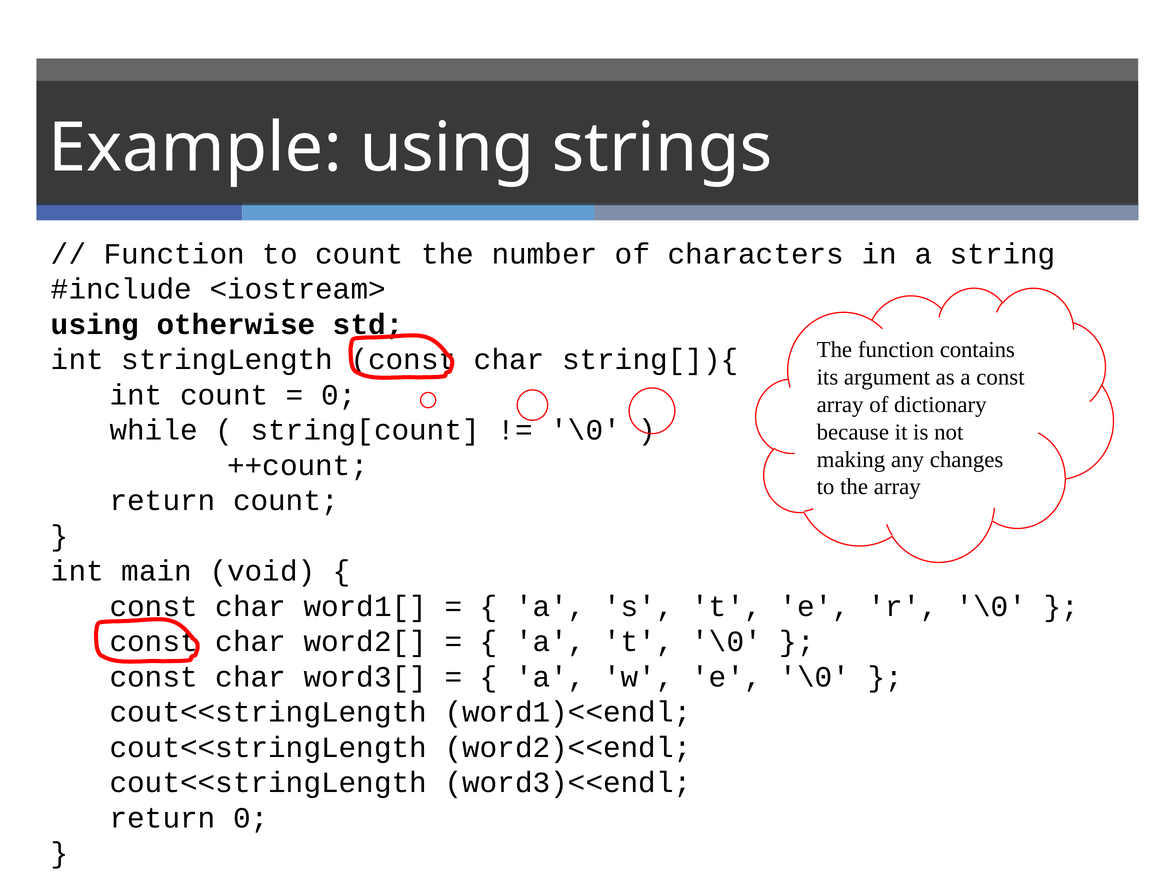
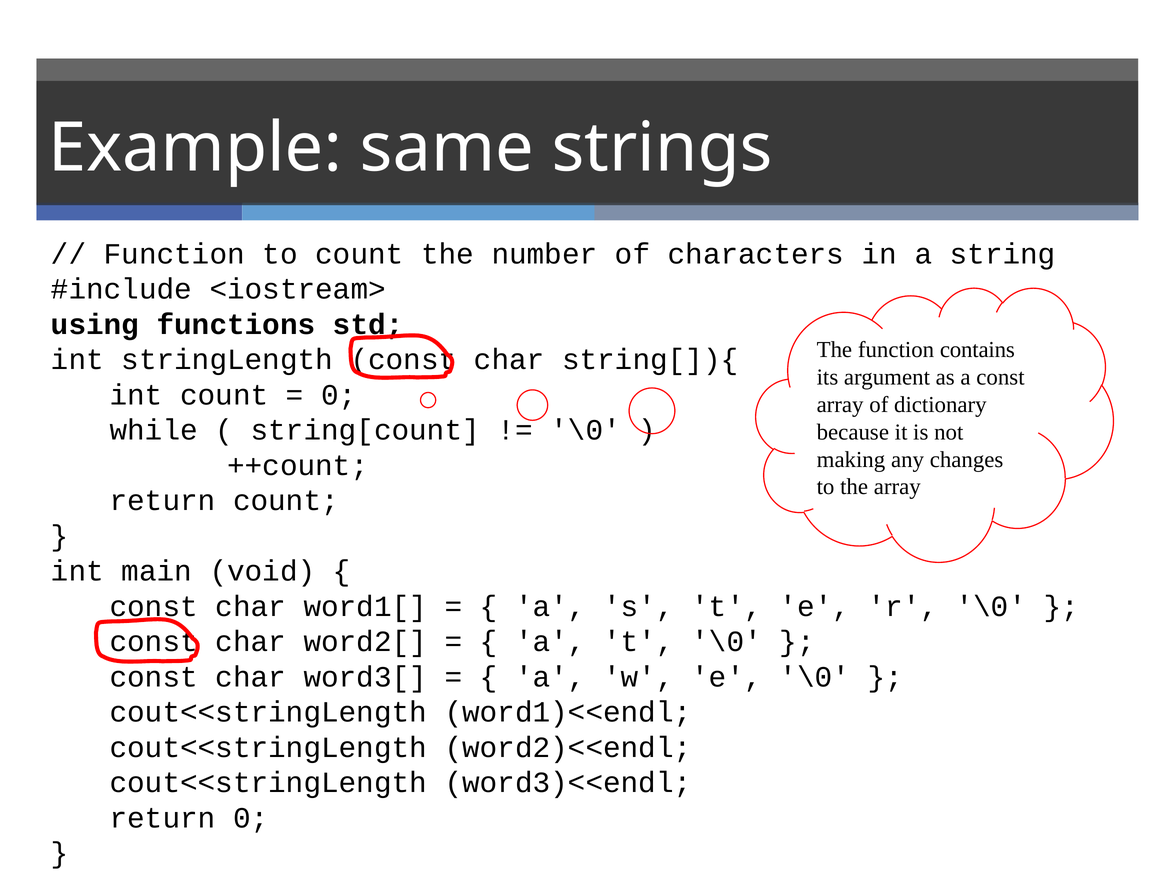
Example using: using -> same (447, 148)
otherwise: otherwise -> functions (236, 325)
